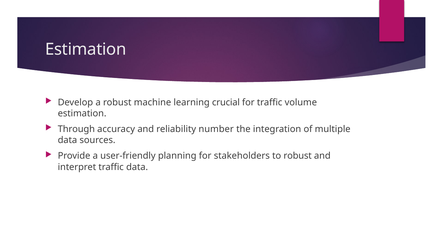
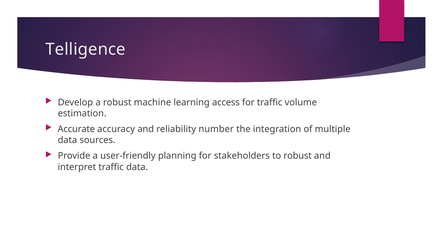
Estimation: Estimation -> Telligence (86, 49)
crucial: crucial -> access (226, 102)
Through: Through -> Accurate (76, 129)
